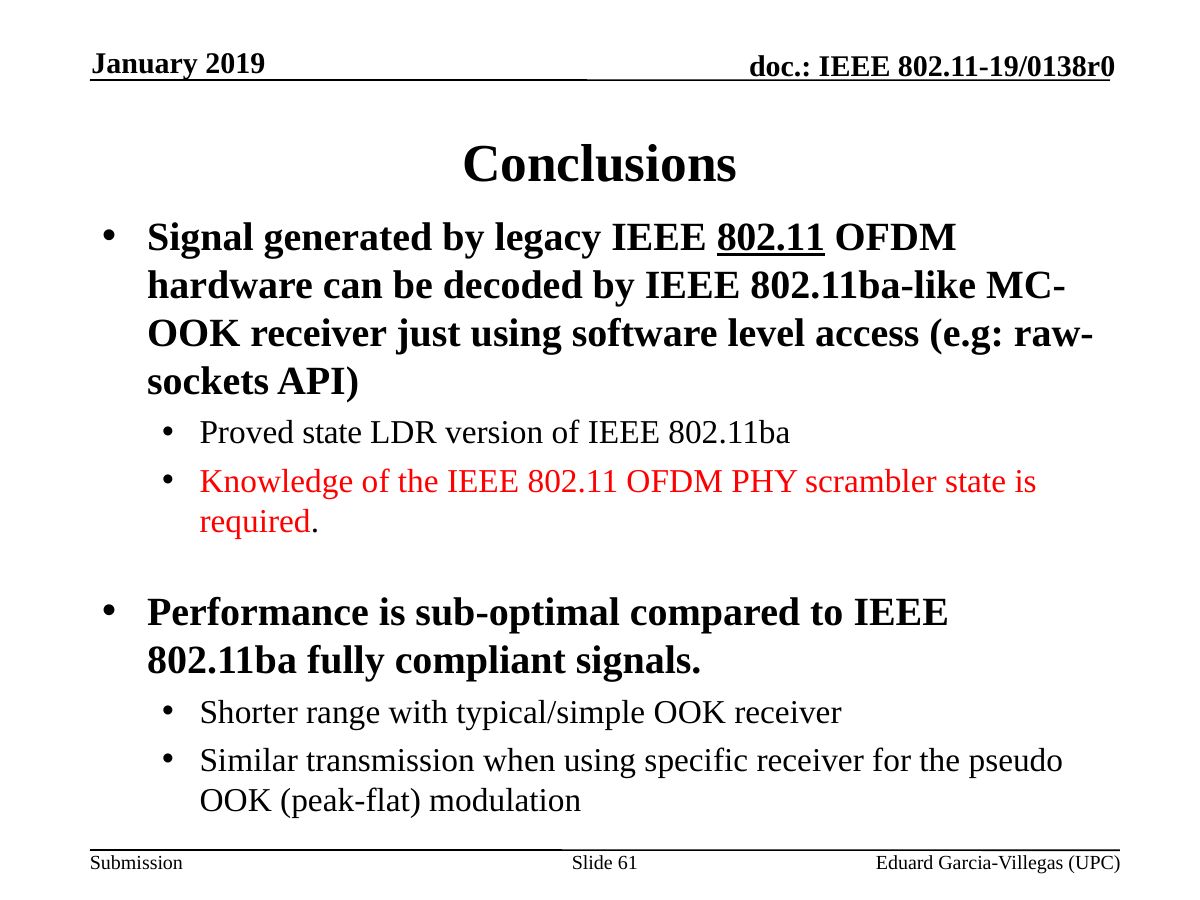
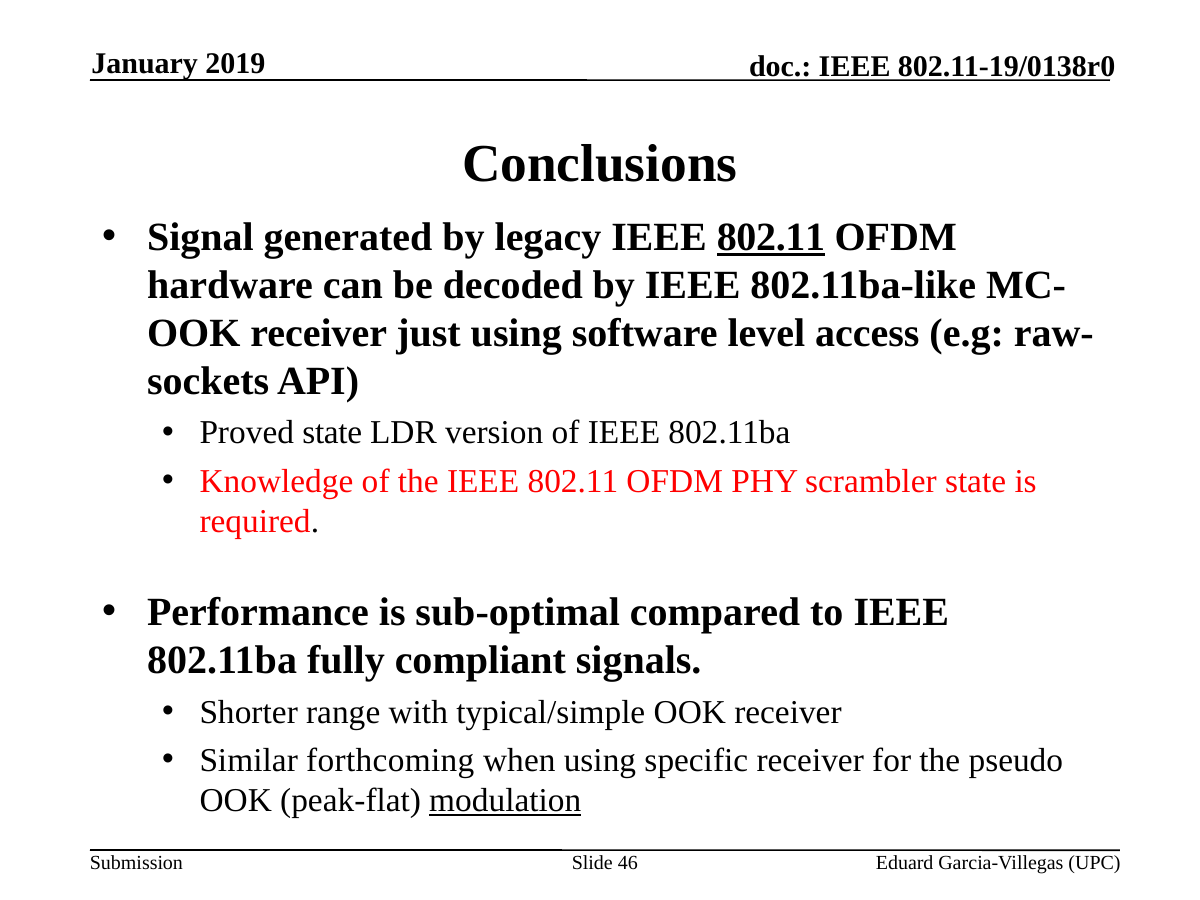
transmission: transmission -> forthcoming (390, 760)
modulation underline: none -> present (505, 800)
61: 61 -> 46 (628, 863)
